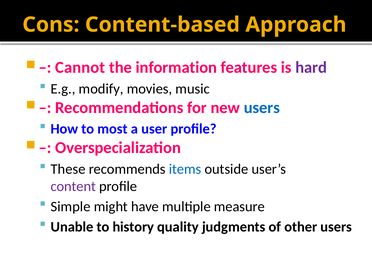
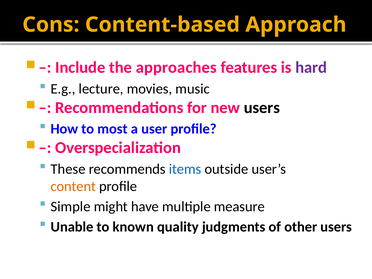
Cannot: Cannot -> Include (80, 68)
information: information -> approaches (176, 68)
modify: modify -> lecture (101, 89)
users colour: blue -> black (262, 108)
content colour: purple -> orange (73, 186)
history: history -> known (133, 227)
